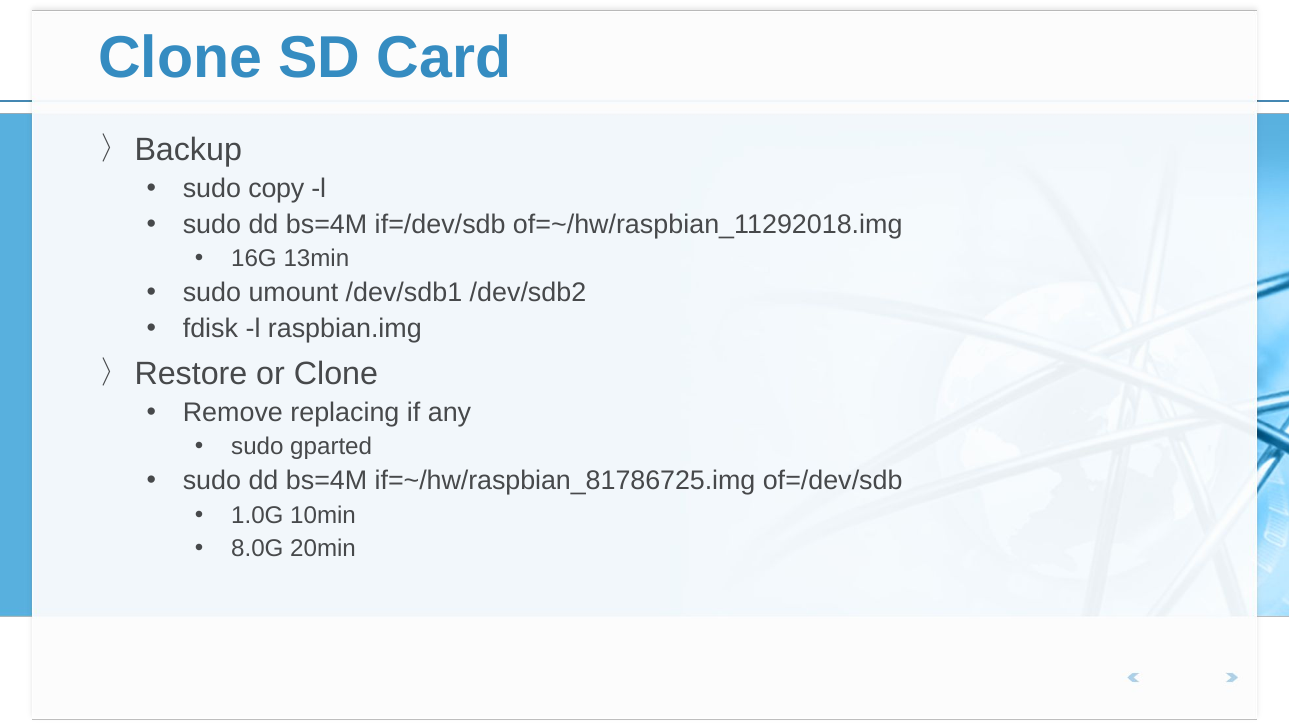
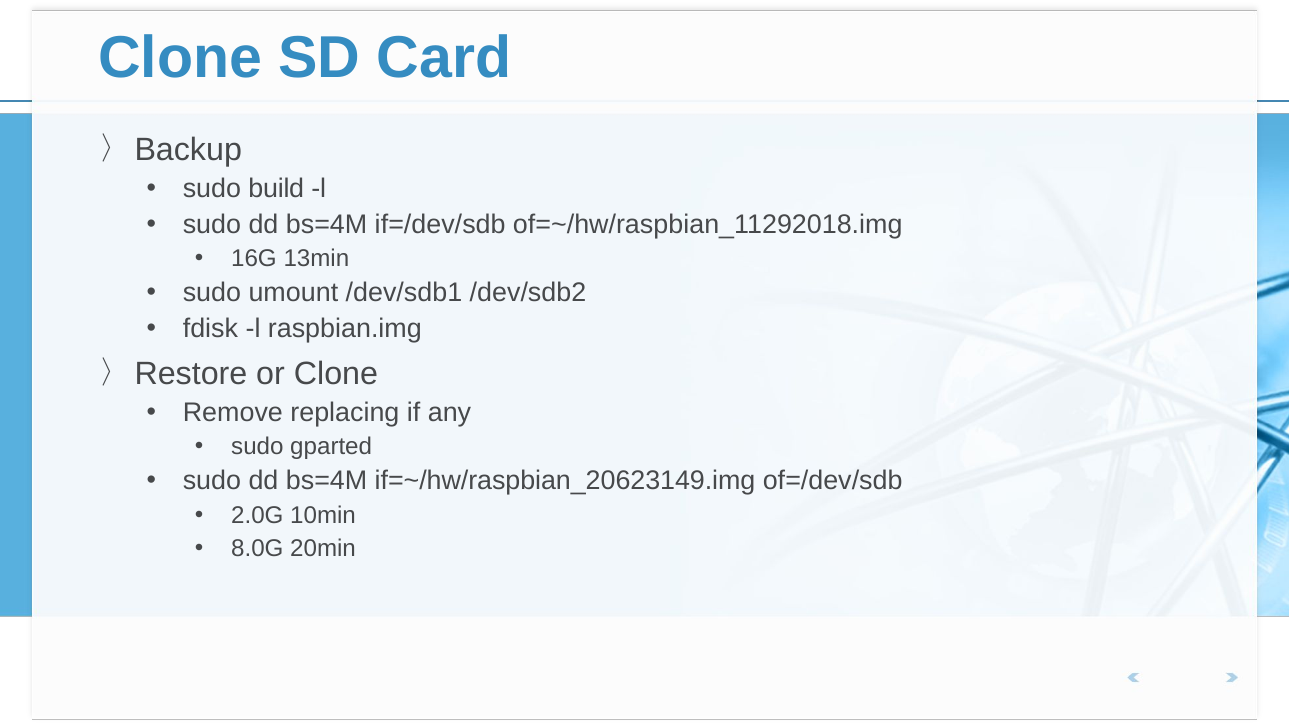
copy: copy -> build (276, 189)
if=~/hw/raspbian_81786725.img: if=~/hw/raspbian_81786725.img -> if=~/hw/raspbian_20623149.img (565, 481)
1.0G: 1.0G -> 2.0G (257, 515)
